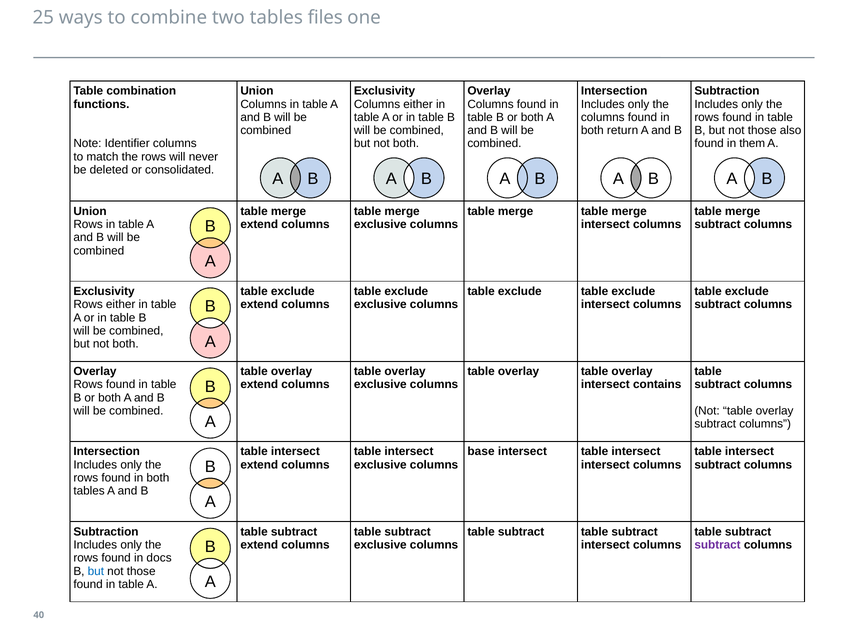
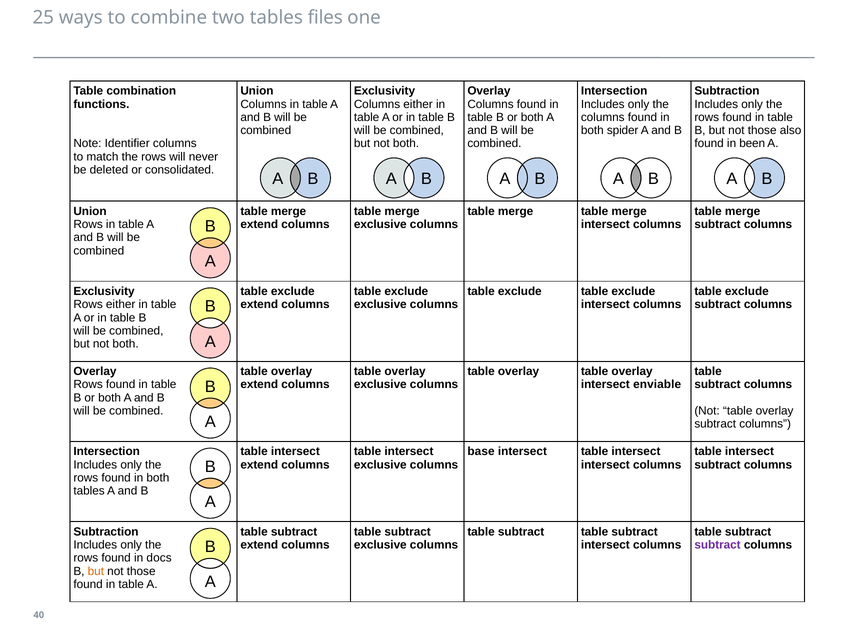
return: return -> spider (623, 130)
them: them -> been (752, 144)
contains: contains -> enviable (657, 385)
but colour: blue -> orange (96, 571)
